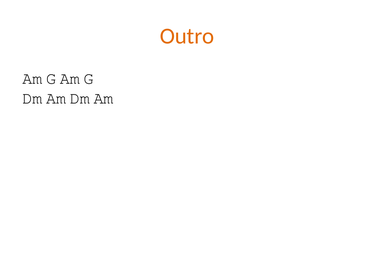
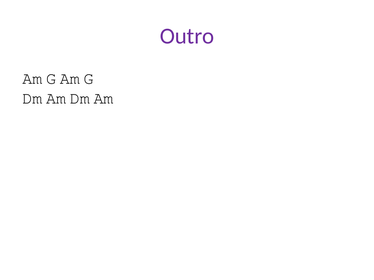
Outro colour: orange -> purple (187, 36)
